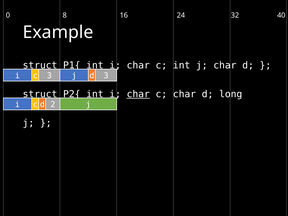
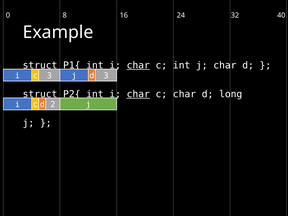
char underline: none -> present (138, 65)
